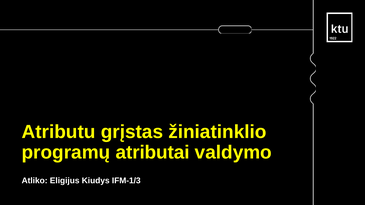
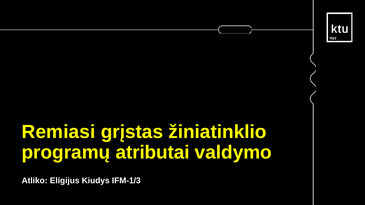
Atributu: Atributu -> Remiasi (59, 132)
